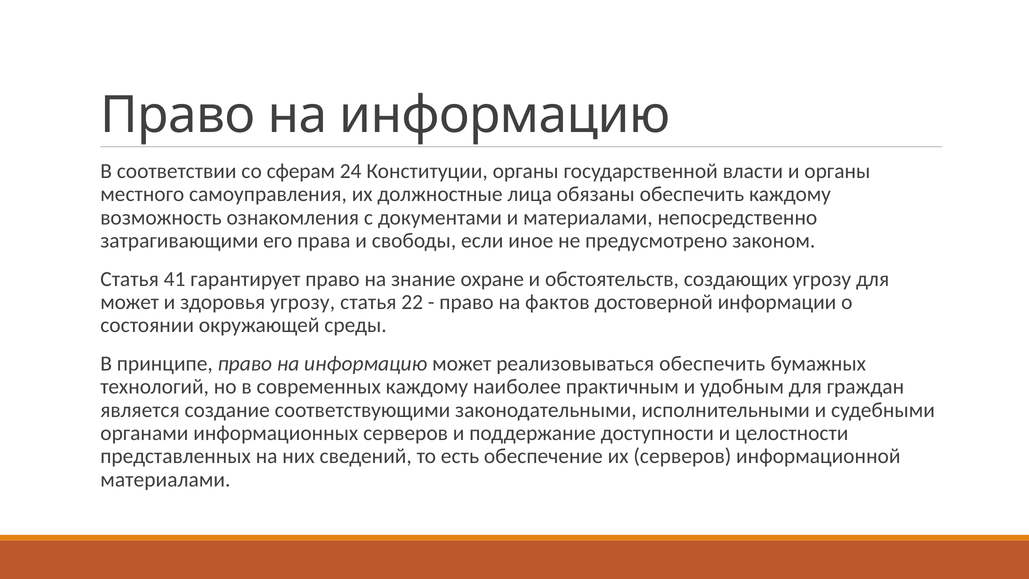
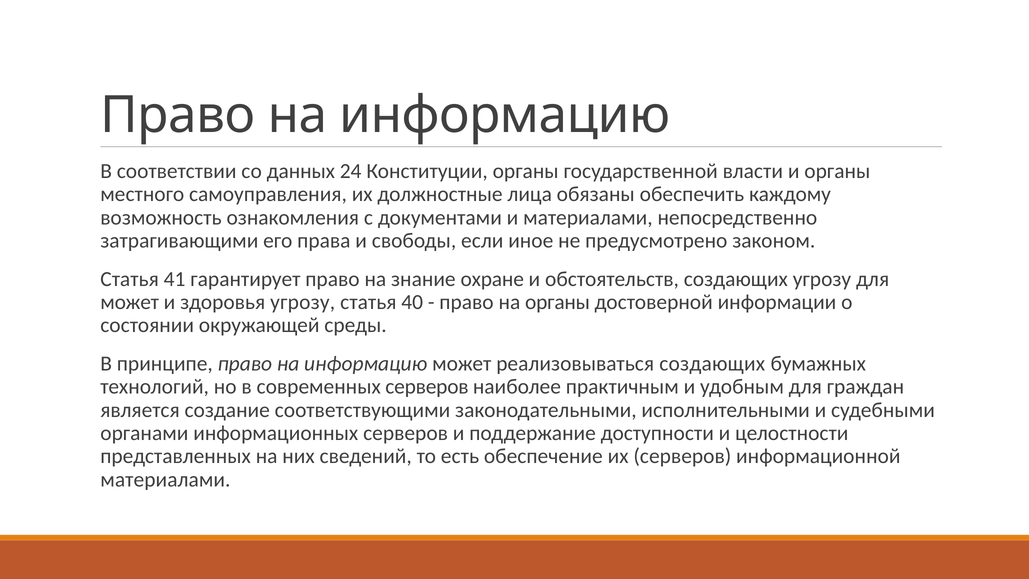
сферам: сферам -> данных (301, 171)
22: 22 -> 40 (412, 302)
на фактов: фактов -> органы (558, 302)
реализовываться обеспечить: обеспечить -> создающих (712, 363)
современных каждому: каждому -> серверов (427, 387)
